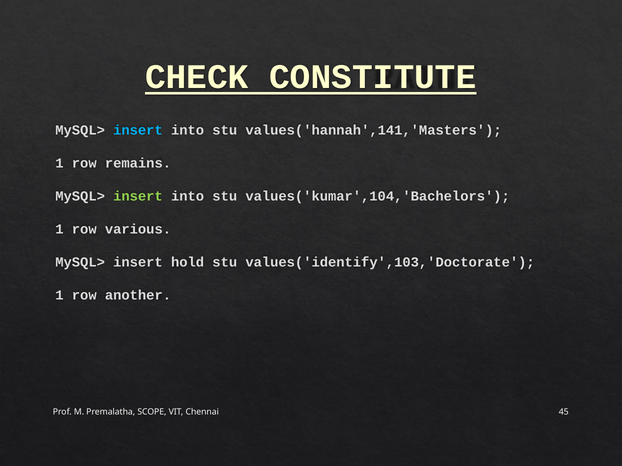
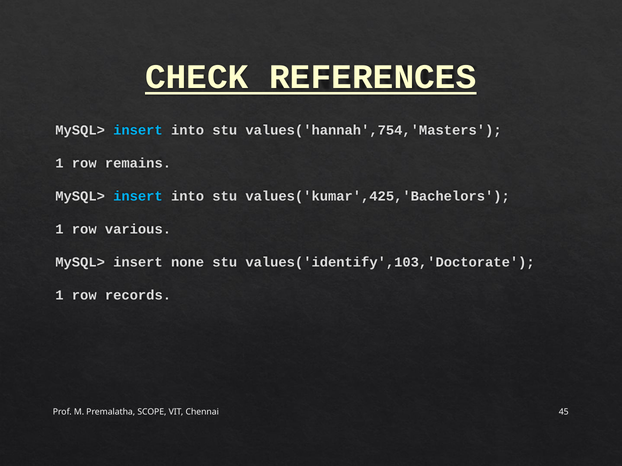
CONSTITUTE: CONSTITUTE -> REFERENCES (373, 77)
values('hannah',141,'Masters: values('hannah',141,'Masters -> values('hannah',754,'Masters (374, 130)
insert colour: light green -> light blue (138, 196)
values('kumar',104,'Bachelors: values('kumar',104,'Bachelors -> values('kumar',425,'Bachelors (378, 196)
hold: hold -> none (188, 263)
another: another -> records (138, 296)
